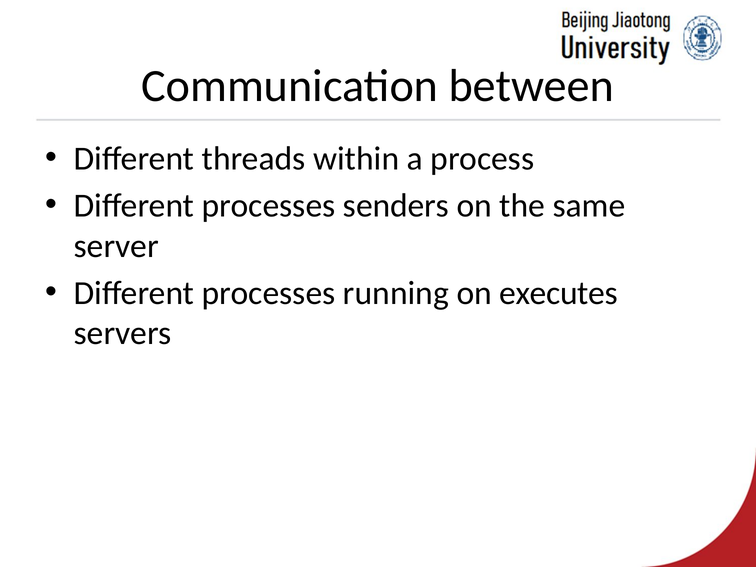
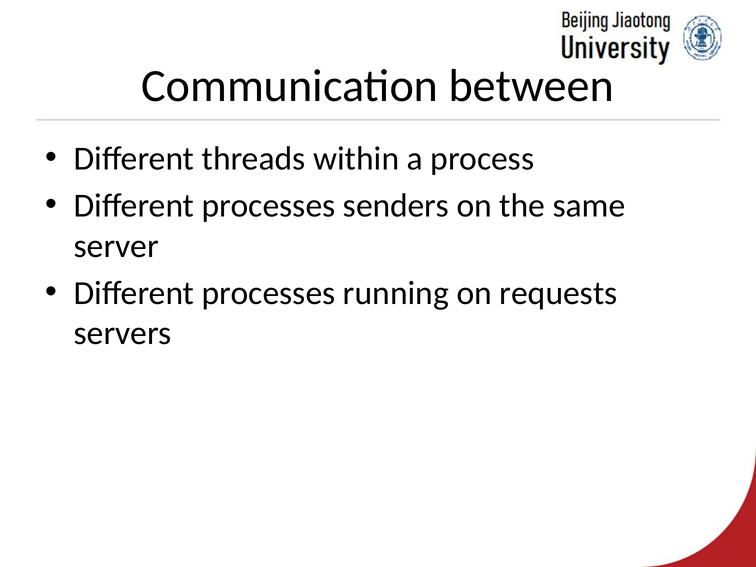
executes: executes -> requests (558, 293)
